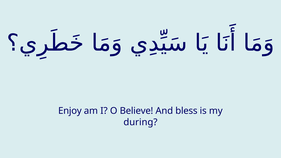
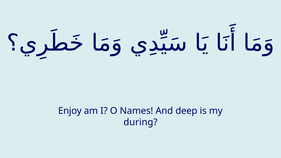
Believe: Believe -> Names (136, 111)
bless: bless -> deep (186, 111)
